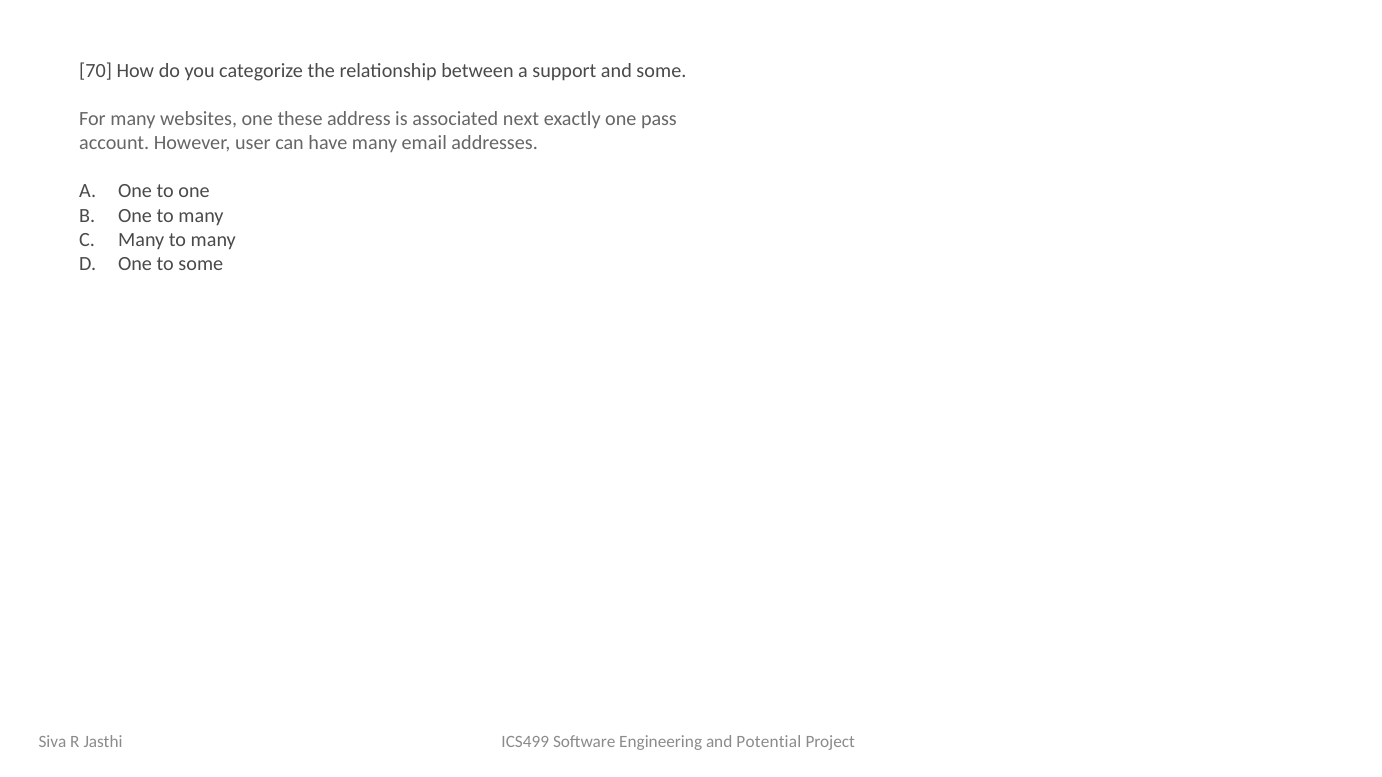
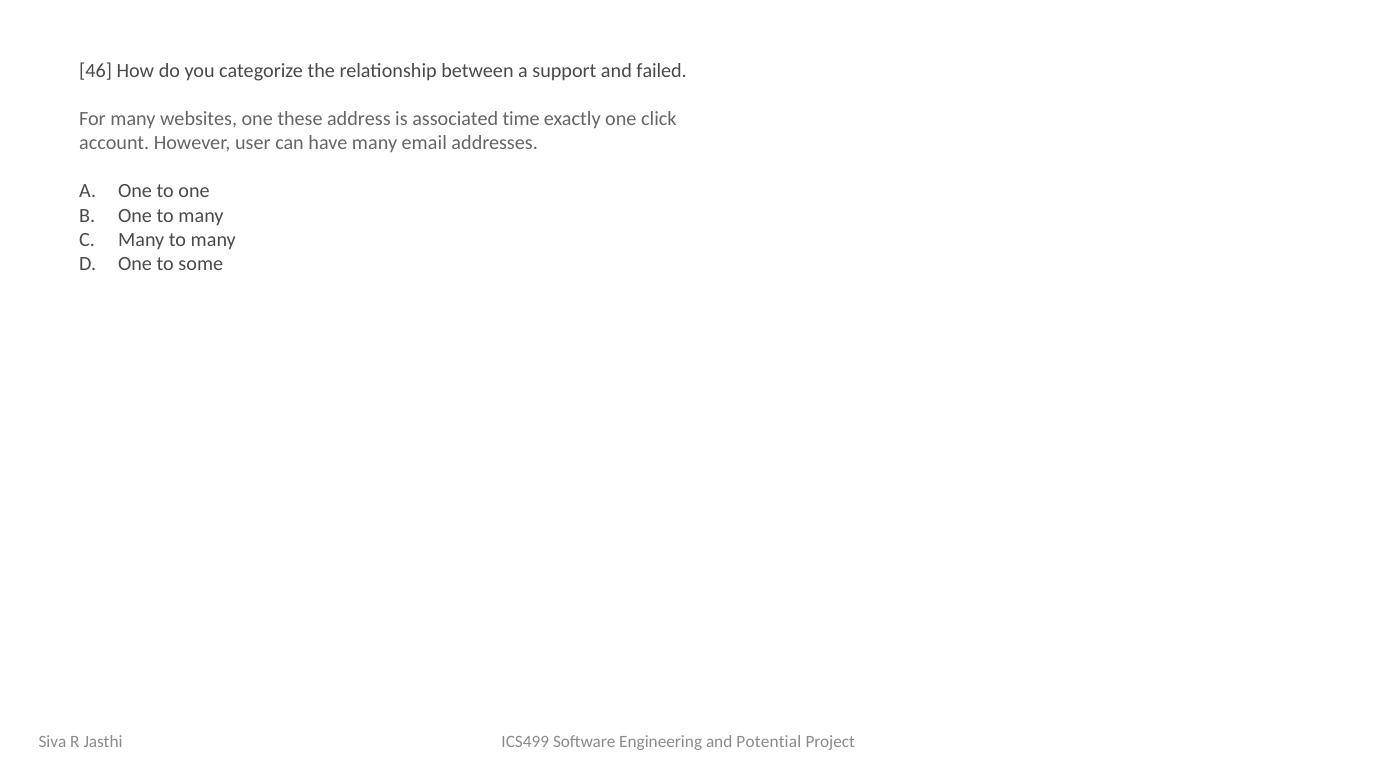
70: 70 -> 46 (96, 70)
and some: some -> failed (662, 70)
next: next -> time (521, 119)
pass: pass -> click (659, 119)
